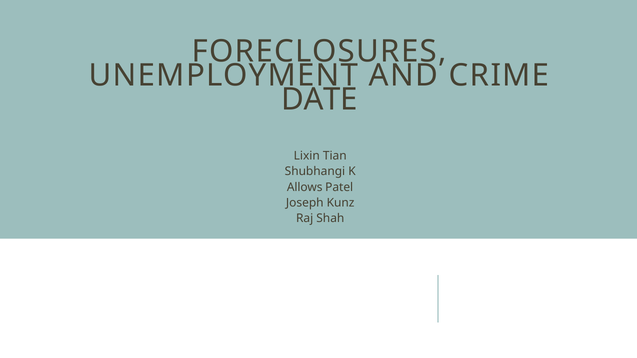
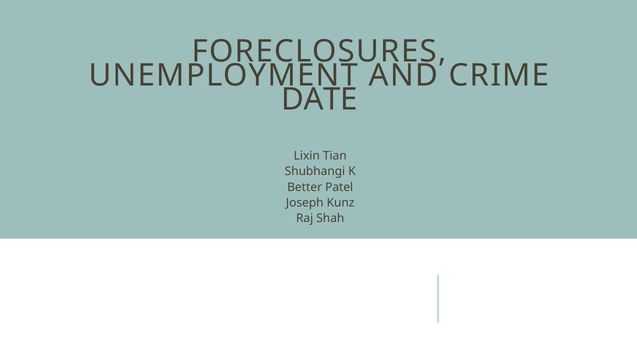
Allows: Allows -> Better (305, 187)
